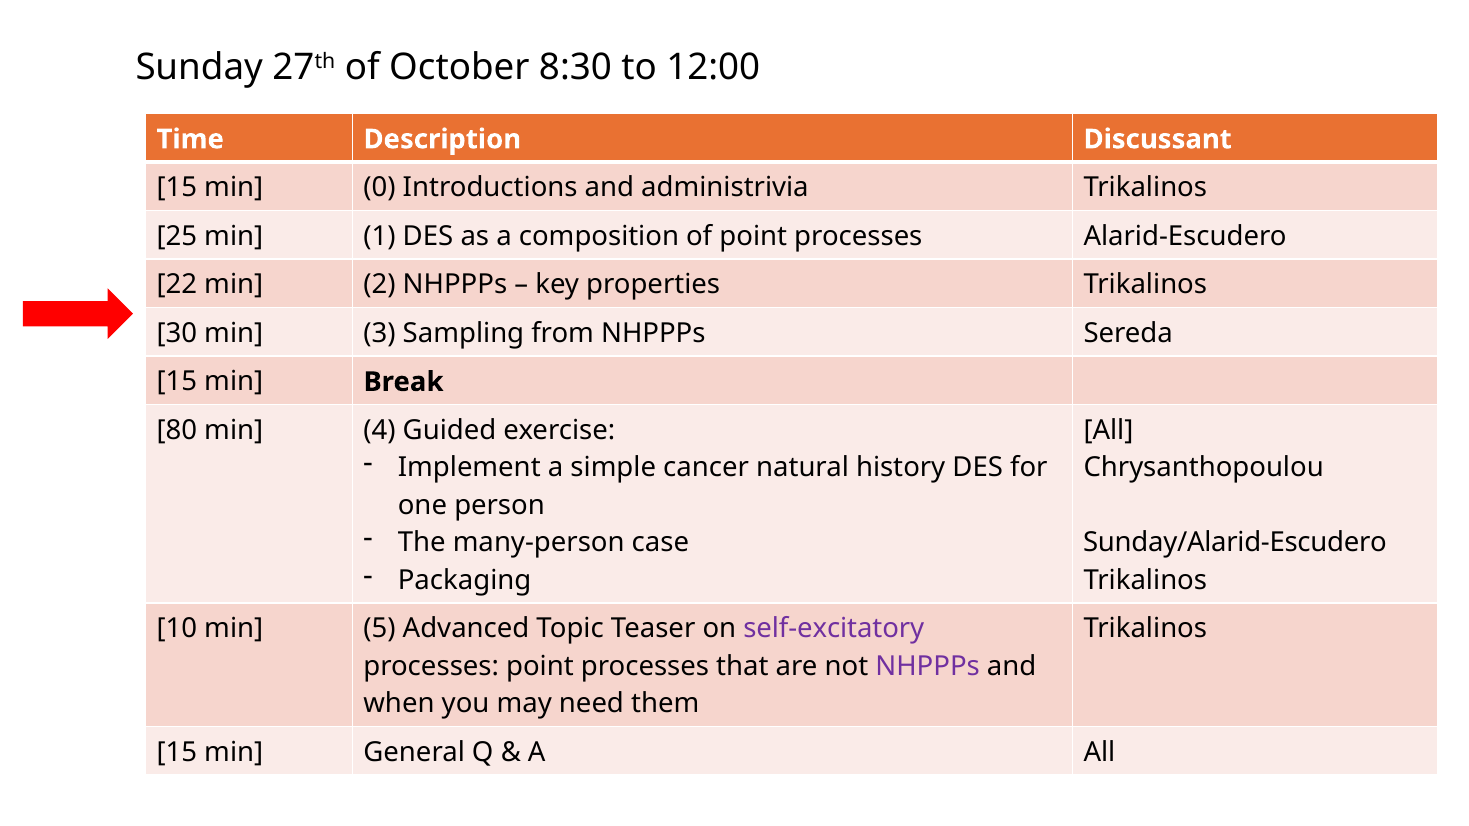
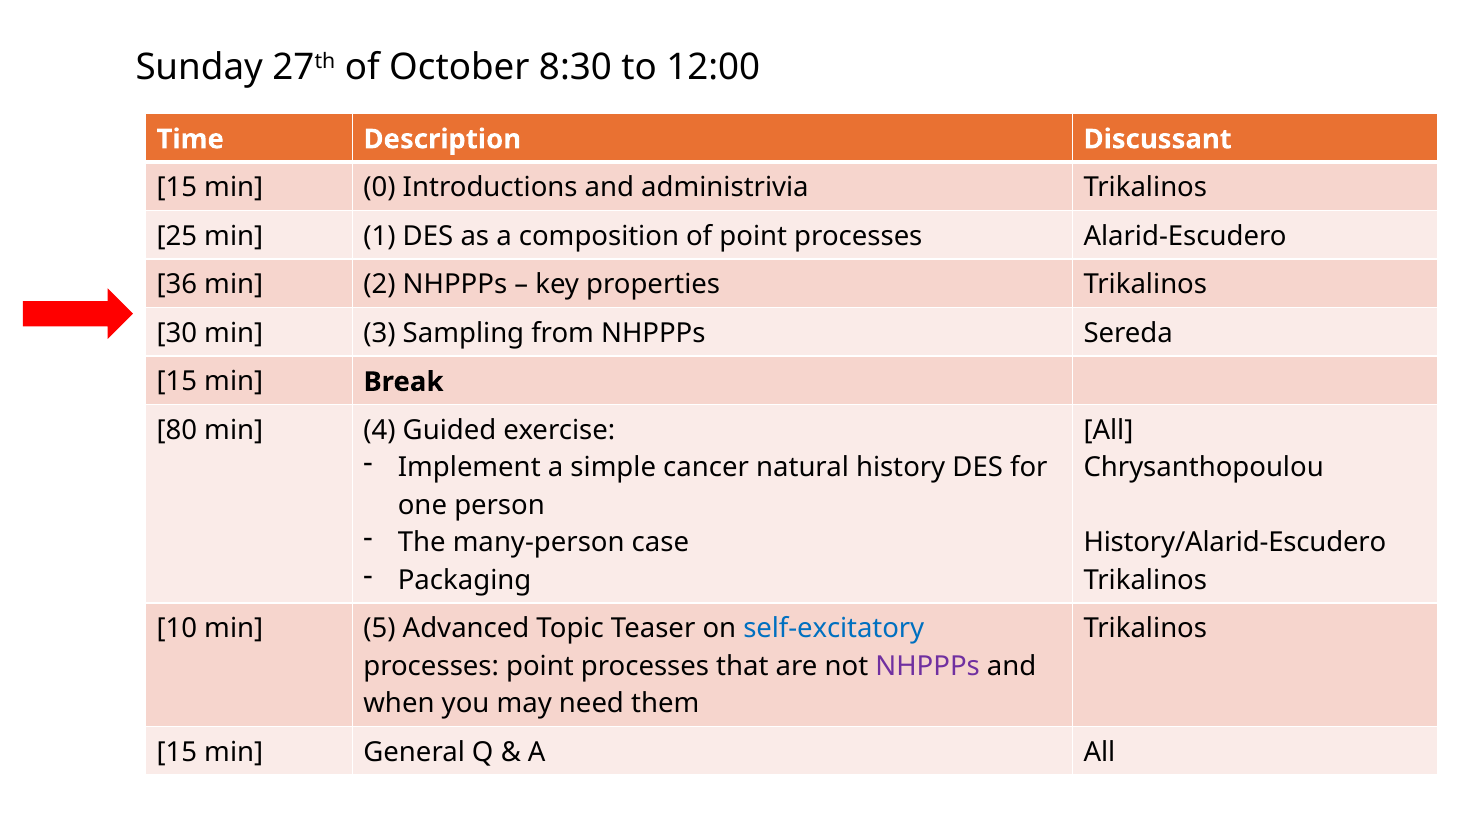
22: 22 -> 36 (177, 285)
Sunday/Alarid-Escudero: Sunday/Alarid-Escudero -> History/Alarid-Escudero (1235, 543)
self-excitatory colour: purple -> blue (834, 629)
